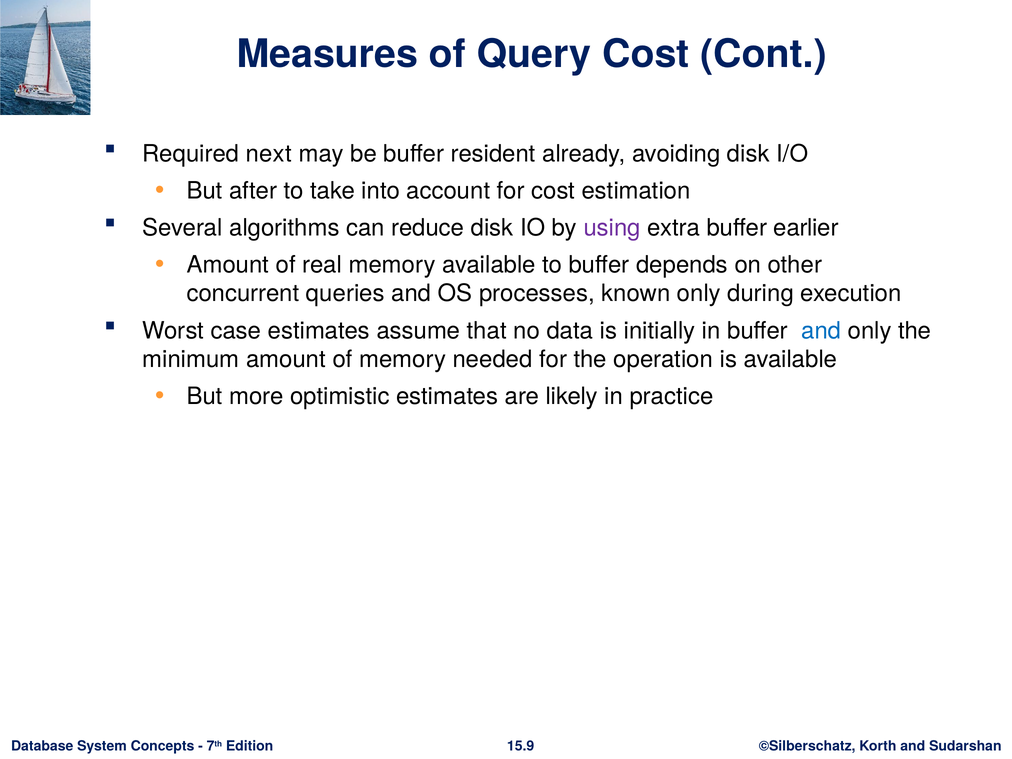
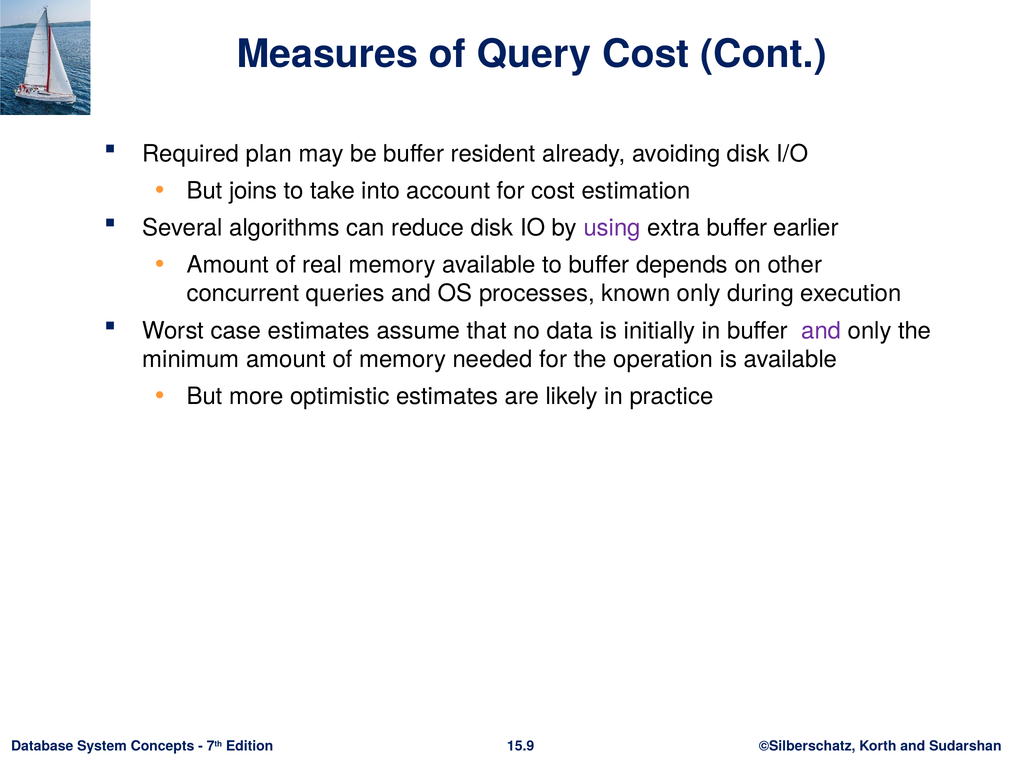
next: next -> plan (269, 154)
after: after -> joins (253, 191)
and colour: blue -> purple (821, 331)
